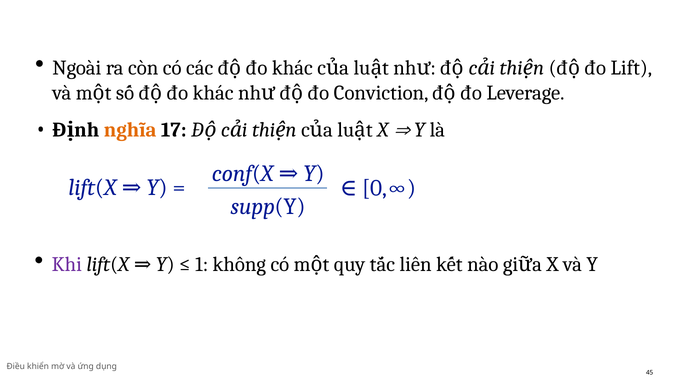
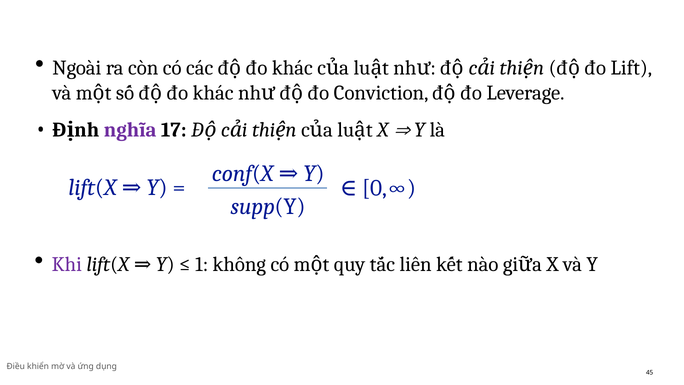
nghĩa colour: orange -> purple (130, 130)
